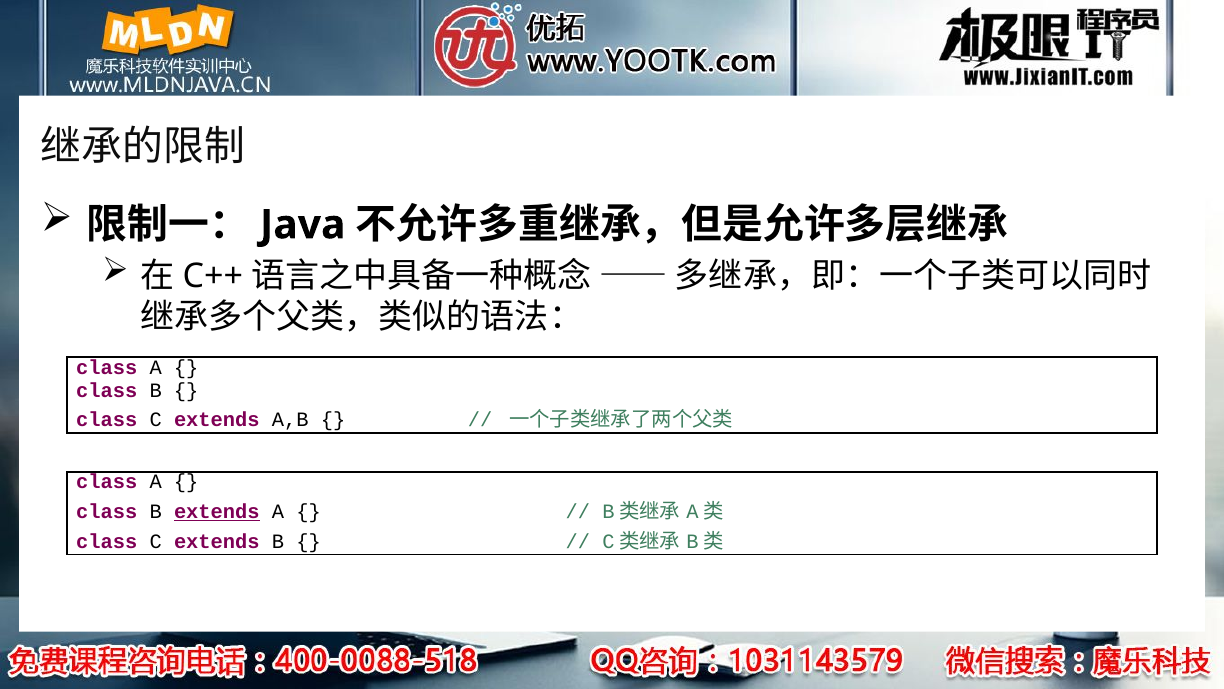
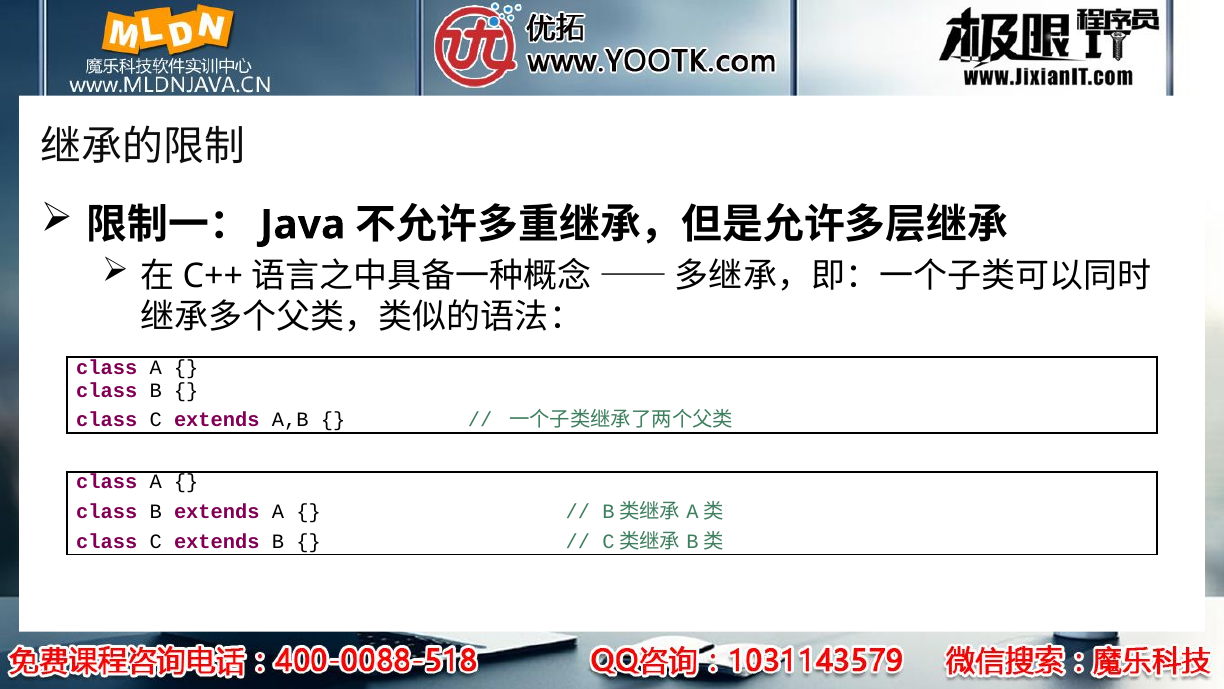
extends underline: present -> none (217, 512)
